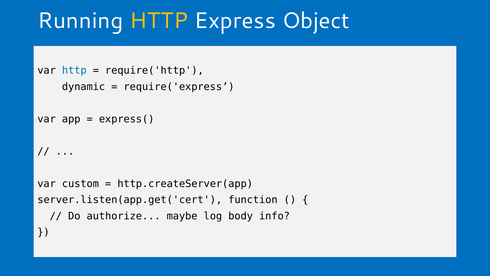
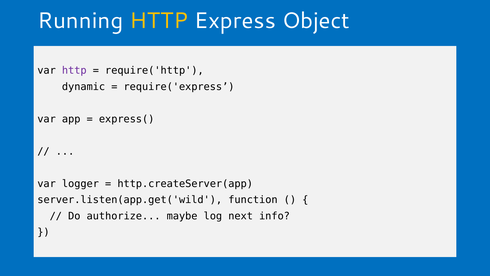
http colour: blue -> purple (74, 70)
custom: custom -> logger (80, 184)
server.listen(app.get('cert: server.listen(app.get('cert -> server.listen(app.get('wild (130, 200)
body: body -> next (241, 216)
